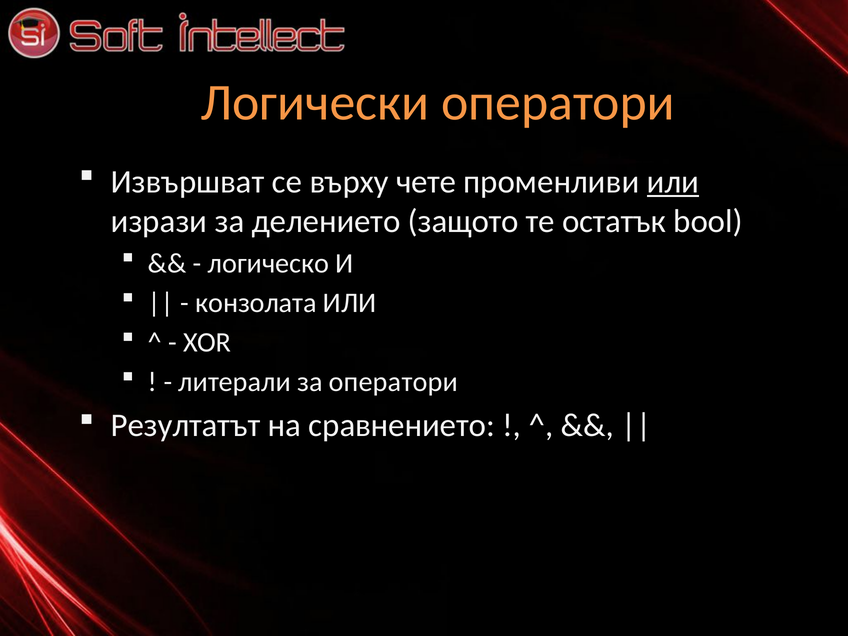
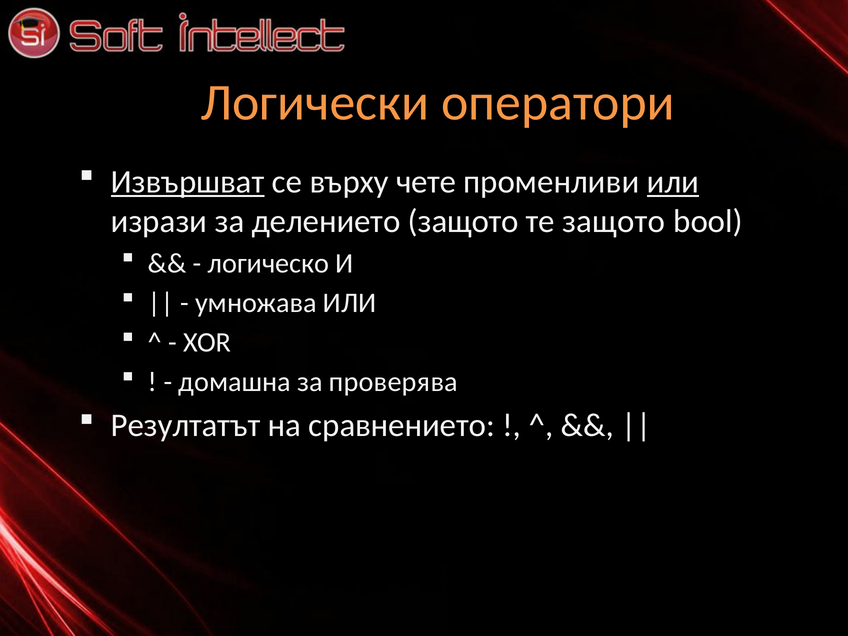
Извършват underline: none -> present (188, 182)
те остатък: остатък -> защото (614, 221)
конзолата: конзолата -> умножава (256, 303)
литерали: литерали -> домашна (235, 382)
за оператори: оператори -> проверява (393, 382)
